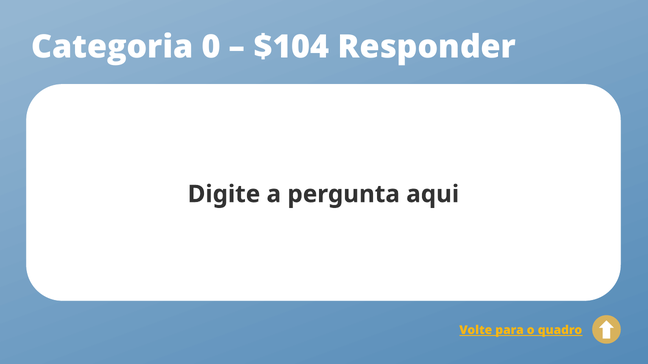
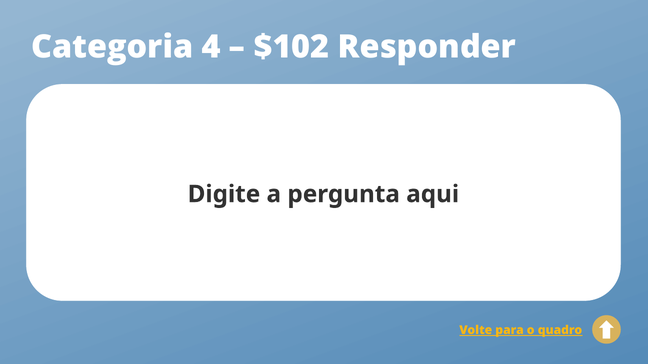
0: 0 -> 4 (211, 47)
$104: $104 -> $102 (291, 47)
